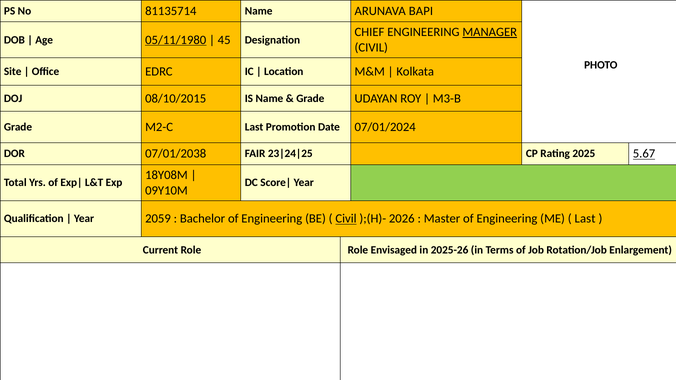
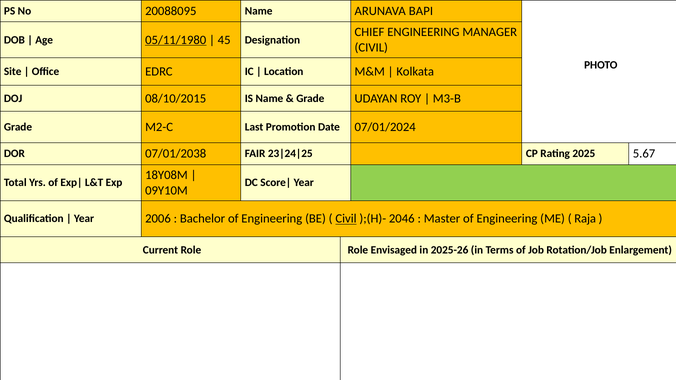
81135714: 81135714 -> 20088095 (171, 11)
MANAGER underline: present -> none (490, 32)
5.67 underline: present -> none (644, 154)
2059: 2059 -> 2006 (158, 219)
2026: 2026 -> 2046 (402, 219)
Last: Last -> Raja (585, 219)
